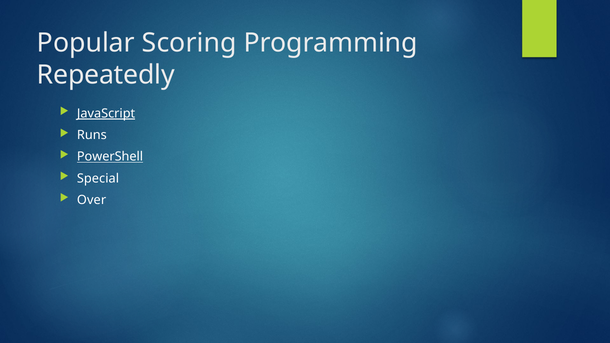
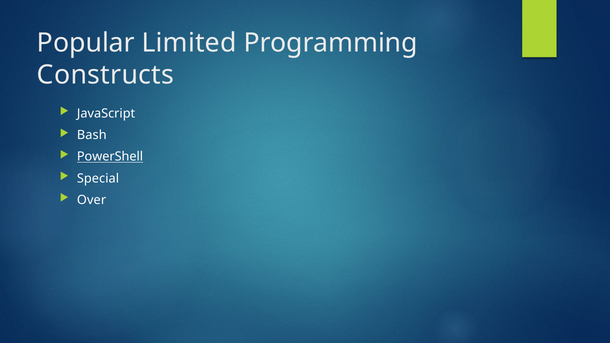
Scoring: Scoring -> Limited (189, 43)
Repeatedly: Repeatedly -> Constructs (106, 75)
JavaScript underline: present -> none (106, 114)
Runs: Runs -> Bash (92, 135)
